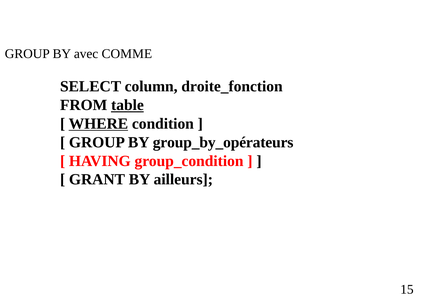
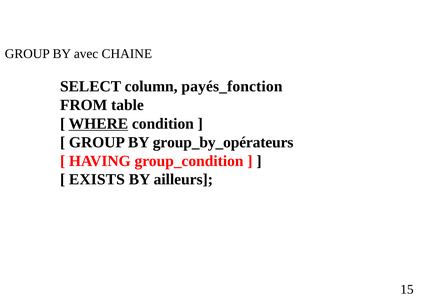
COMME: COMME -> CHAINE (127, 54)
droite_fonction: droite_fonction -> payés_fonction (232, 87)
table underline: present -> none (127, 105)
GRANT: GRANT -> EXISTS (97, 180)
